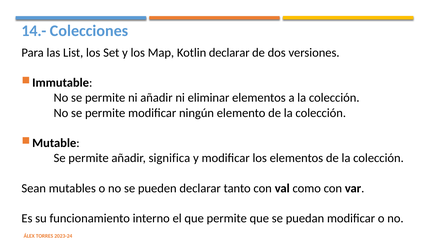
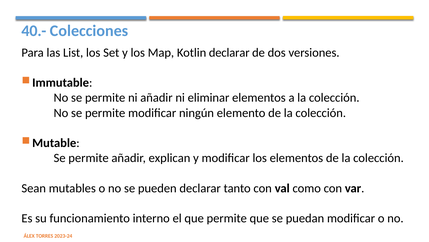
14.-: 14.- -> 40.- (34, 31)
significa: significa -> explican (169, 158)
